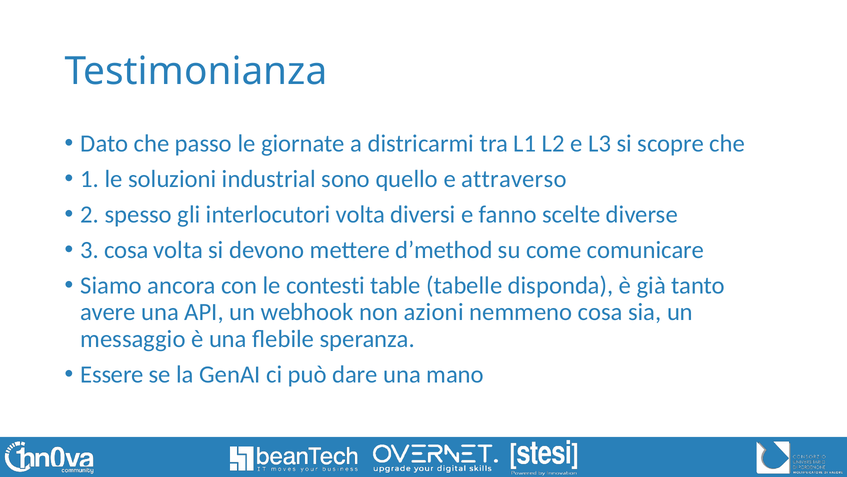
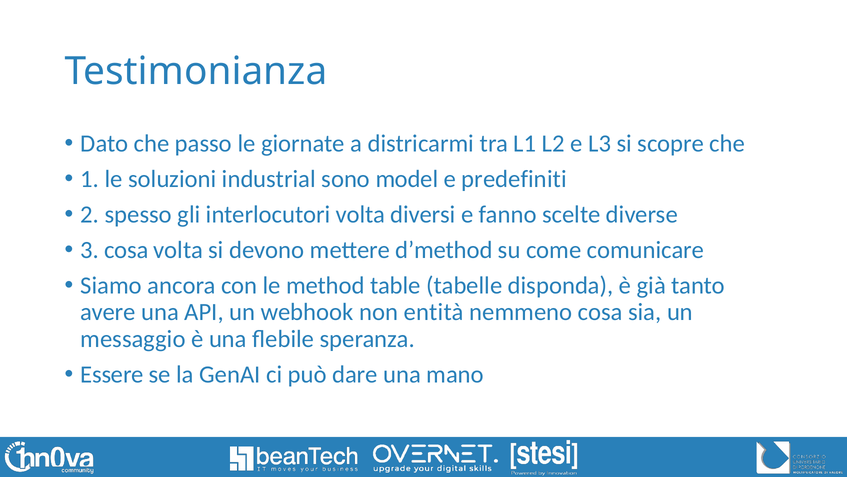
quello: quello -> model (407, 179)
attraverso: attraverso -> predefiniti (514, 179)
contesti: contesti -> method (325, 285)
azioni: azioni -> entità (434, 312)
